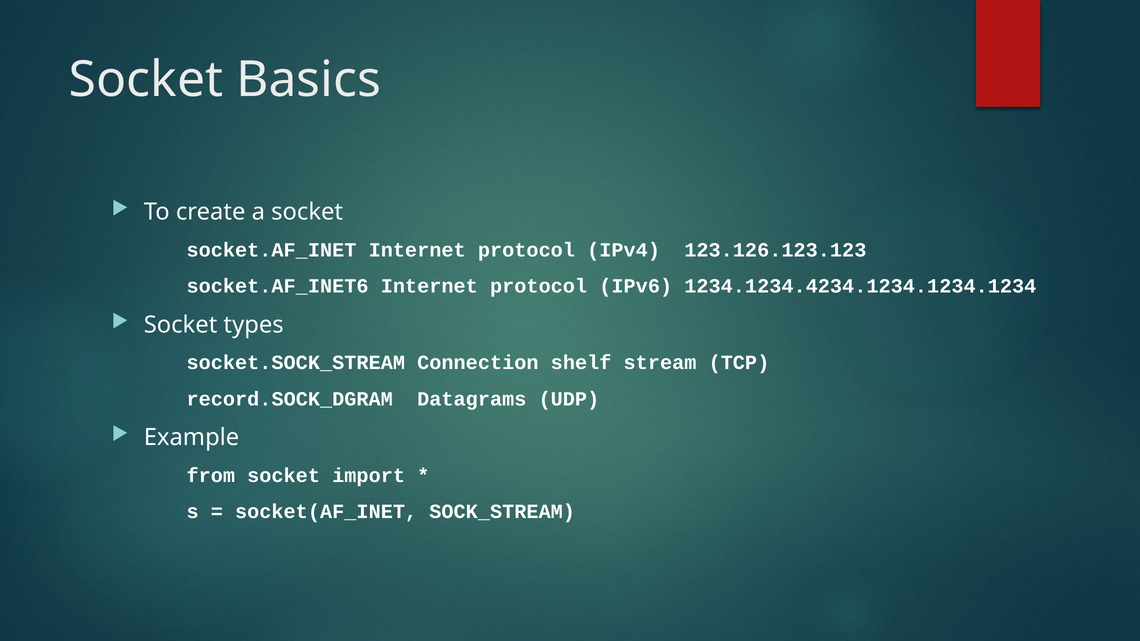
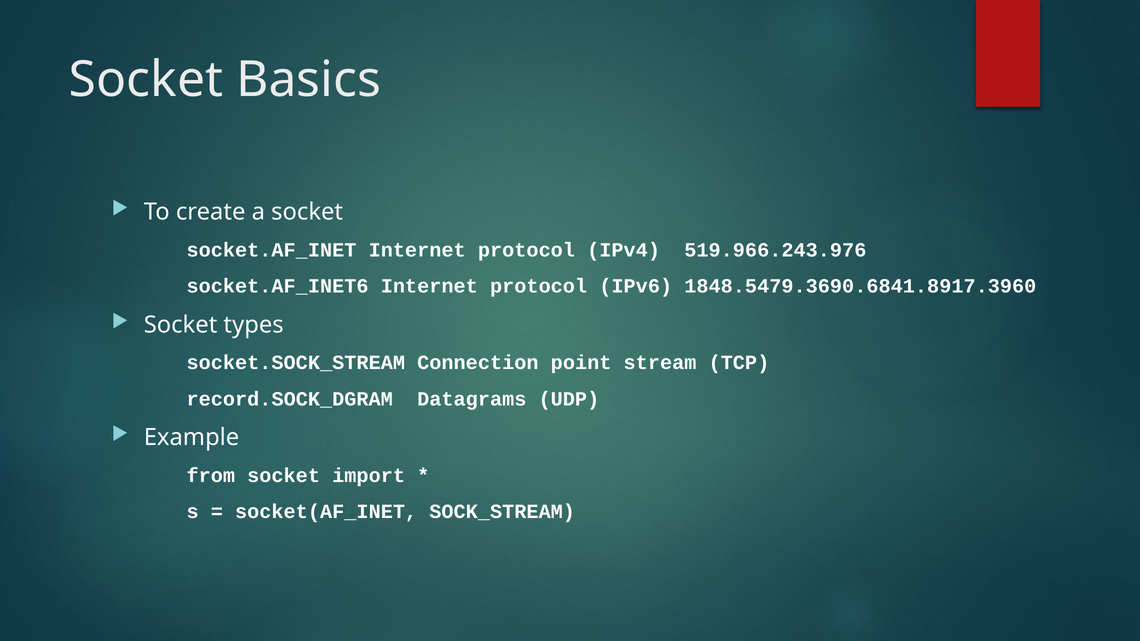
123.126.123.123: 123.126.123.123 -> 519.966.243.976 (775, 250)
1234.1234.4234.1234.1234.1234: 1234.1234.4234.1234.1234.1234 -> 1848.5479.3690.6841.8917.3960 (860, 286)
shelf: shelf -> point (581, 363)
